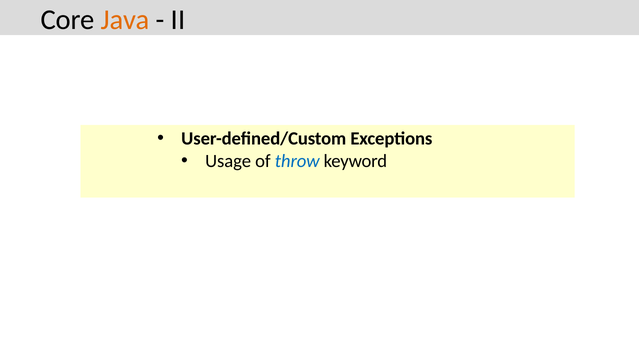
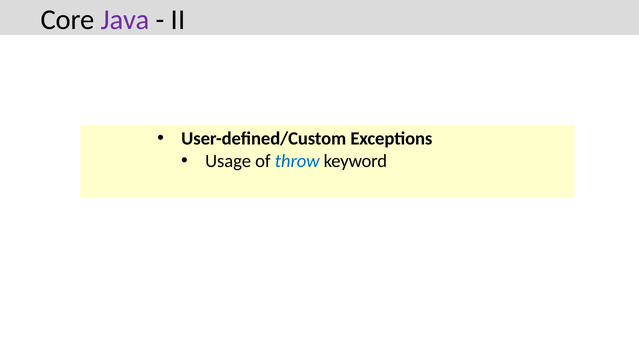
Java colour: orange -> purple (125, 20)
